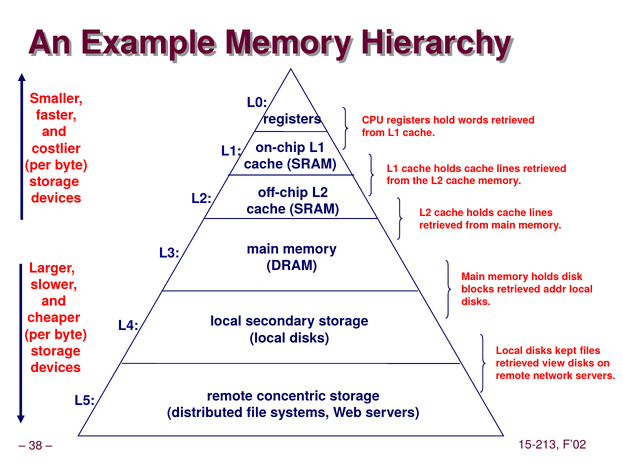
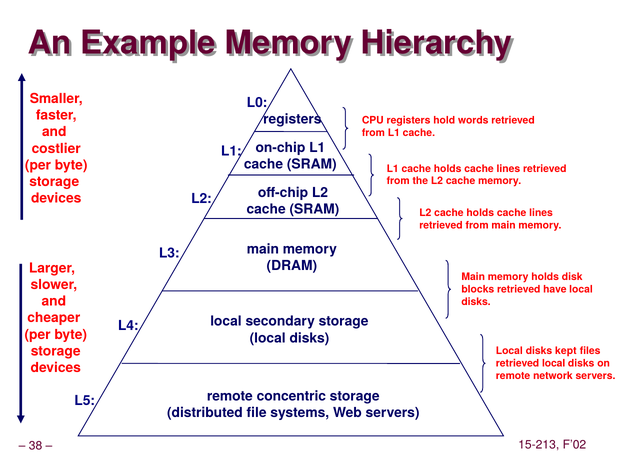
addr: addr -> have (555, 289)
retrieved view: view -> local (554, 363)
